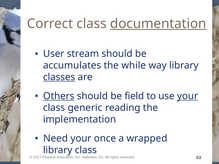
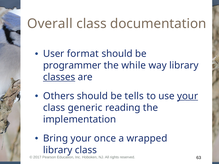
Correct: Correct -> Overall (50, 24)
documentation underline: present -> none (158, 24)
stream: stream -> format (83, 54)
accumulates: accumulates -> programmer (72, 66)
Others underline: present -> none (59, 96)
field: field -> tells (134, 96)
Need: Need -> Bring (56, 139)
